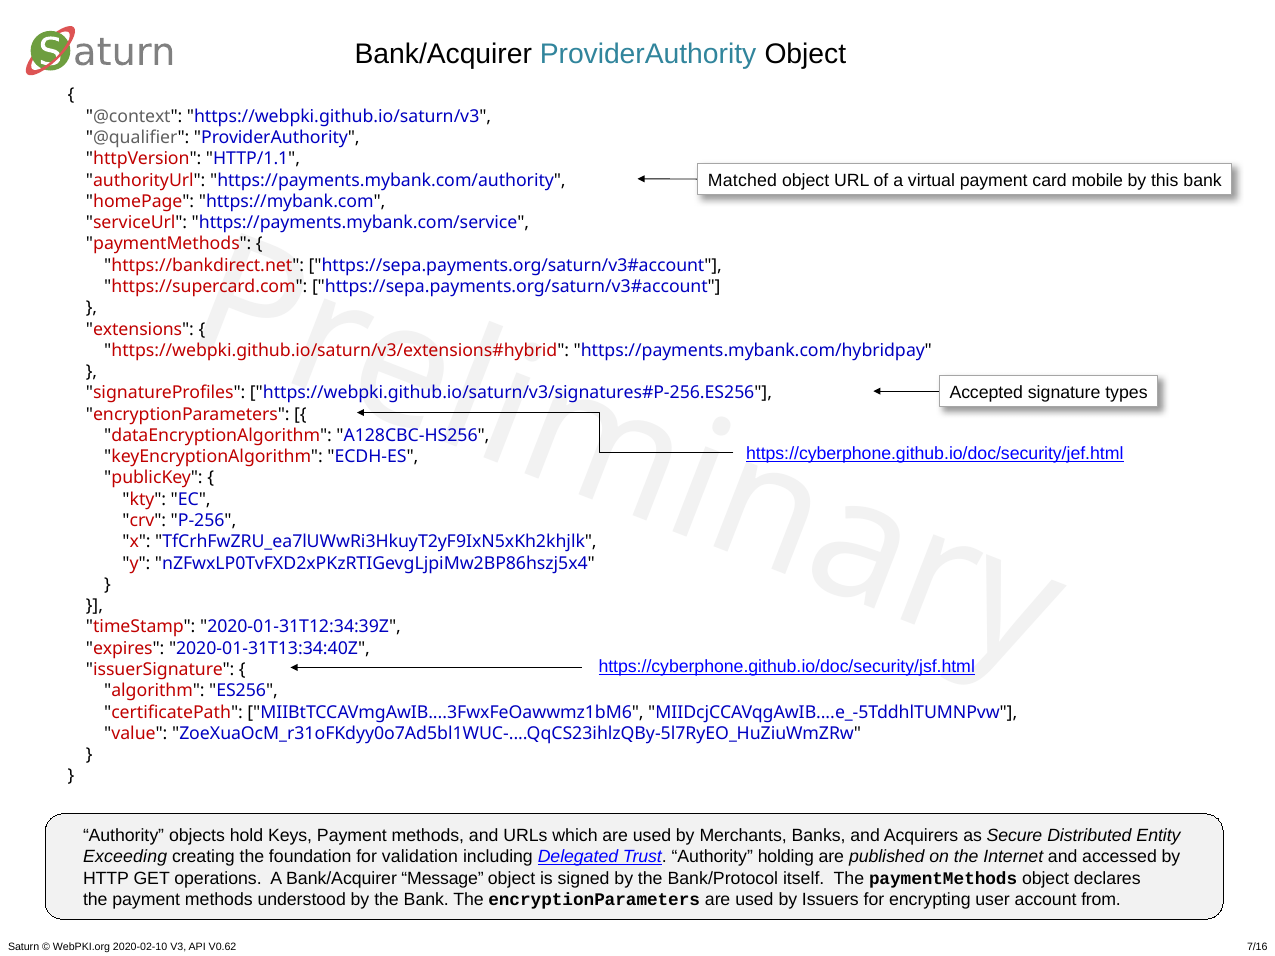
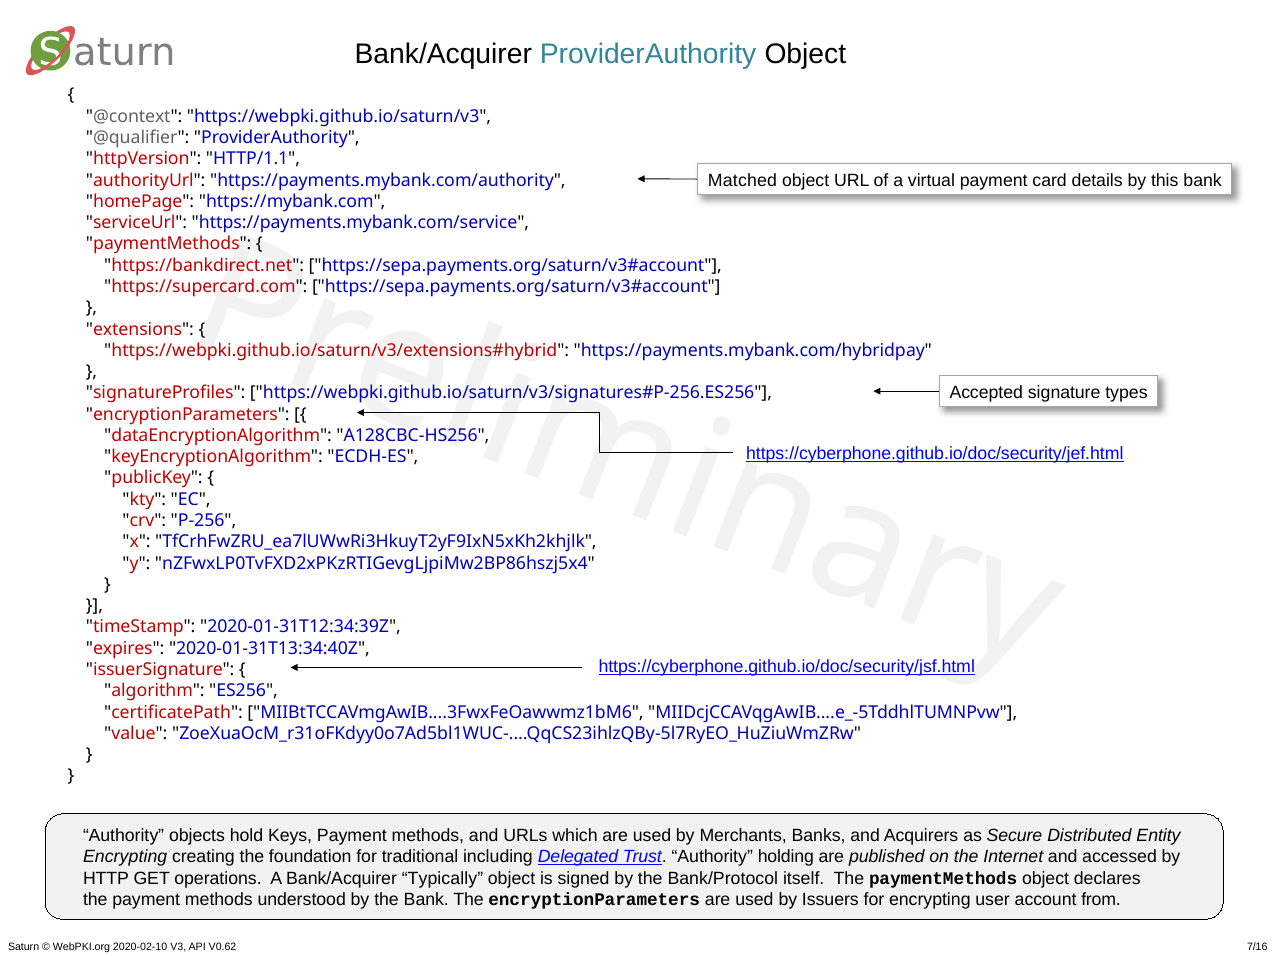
mobile: mobile -> details (1097, 180)
Exceeding: Exceeding -> Encrypting (125, 857)
validation: validation -> traditional (420, 857)
Message: Message -> Typically (442, 879)
